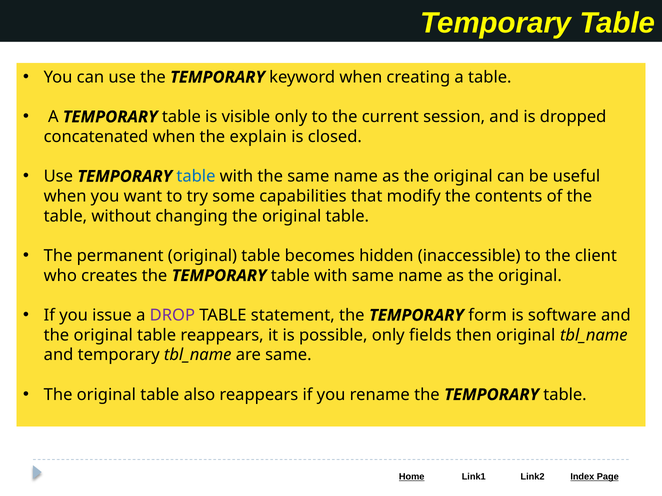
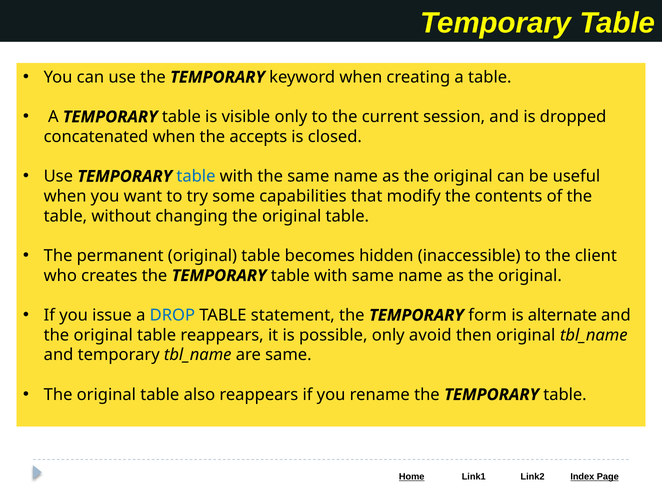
explain: explain -> accepts (258, 137)
DROP colour: purple -> blue (172, 316)
software: software -> alternate (562, 316)
fields: fields -> avoid (430, 335)
